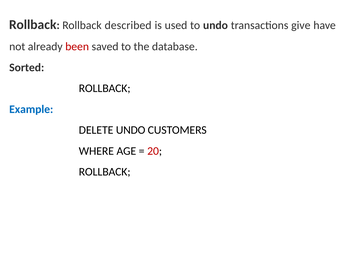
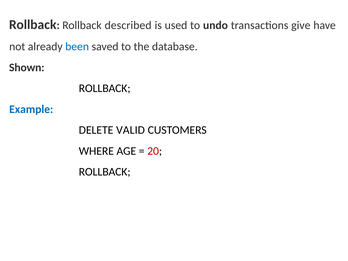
been colour: red -> blue (77, 47)
Sorted: Sorted -> Shown (27, 67)
DELETE UNDO: UNDO -> VALID (131, 130)
